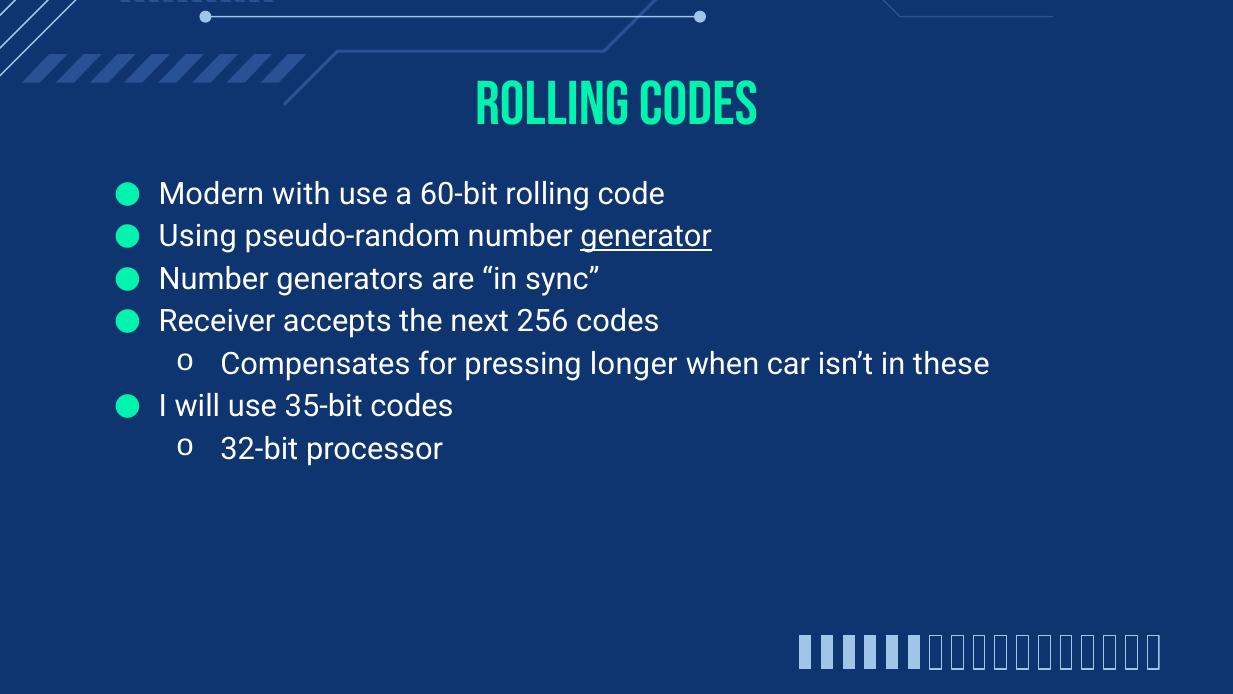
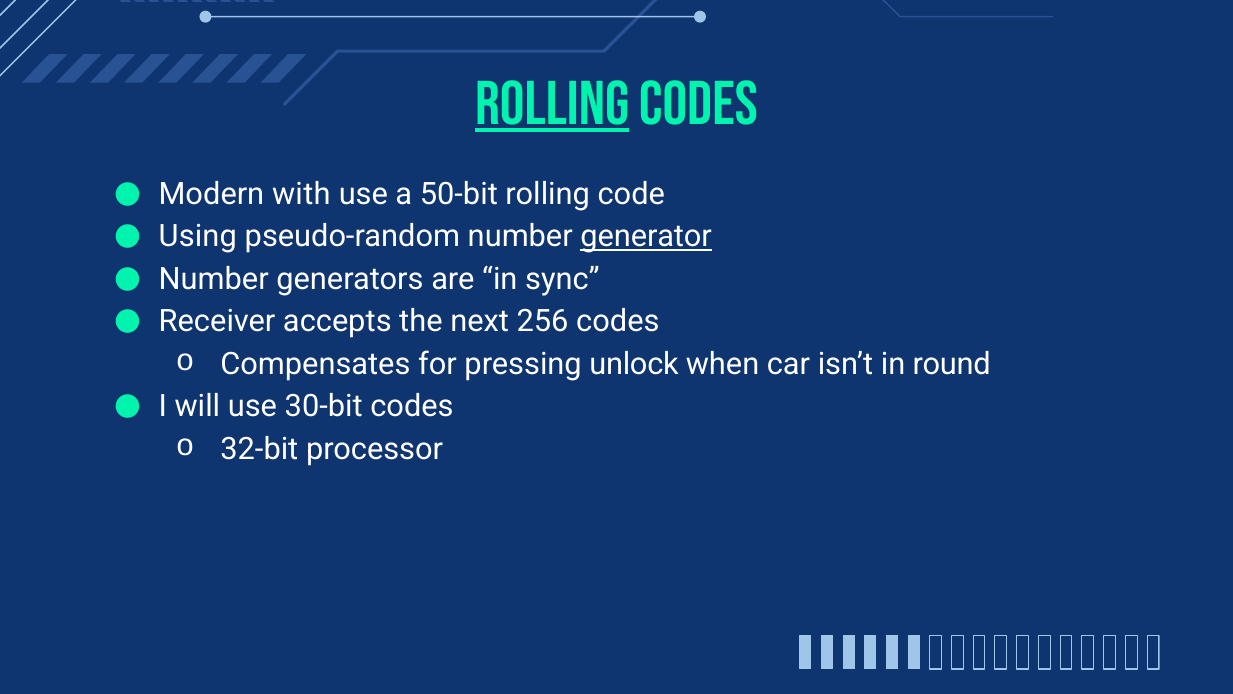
Rolling underline: none -> present (552, 104)
60-bit: 60-bit -> 50-bit (459, 194)
longer: longer -> unlock (634, 364)
these: these -> round (952, 364)
35-bit: 35-bit -> 30-bit (324, 406)
